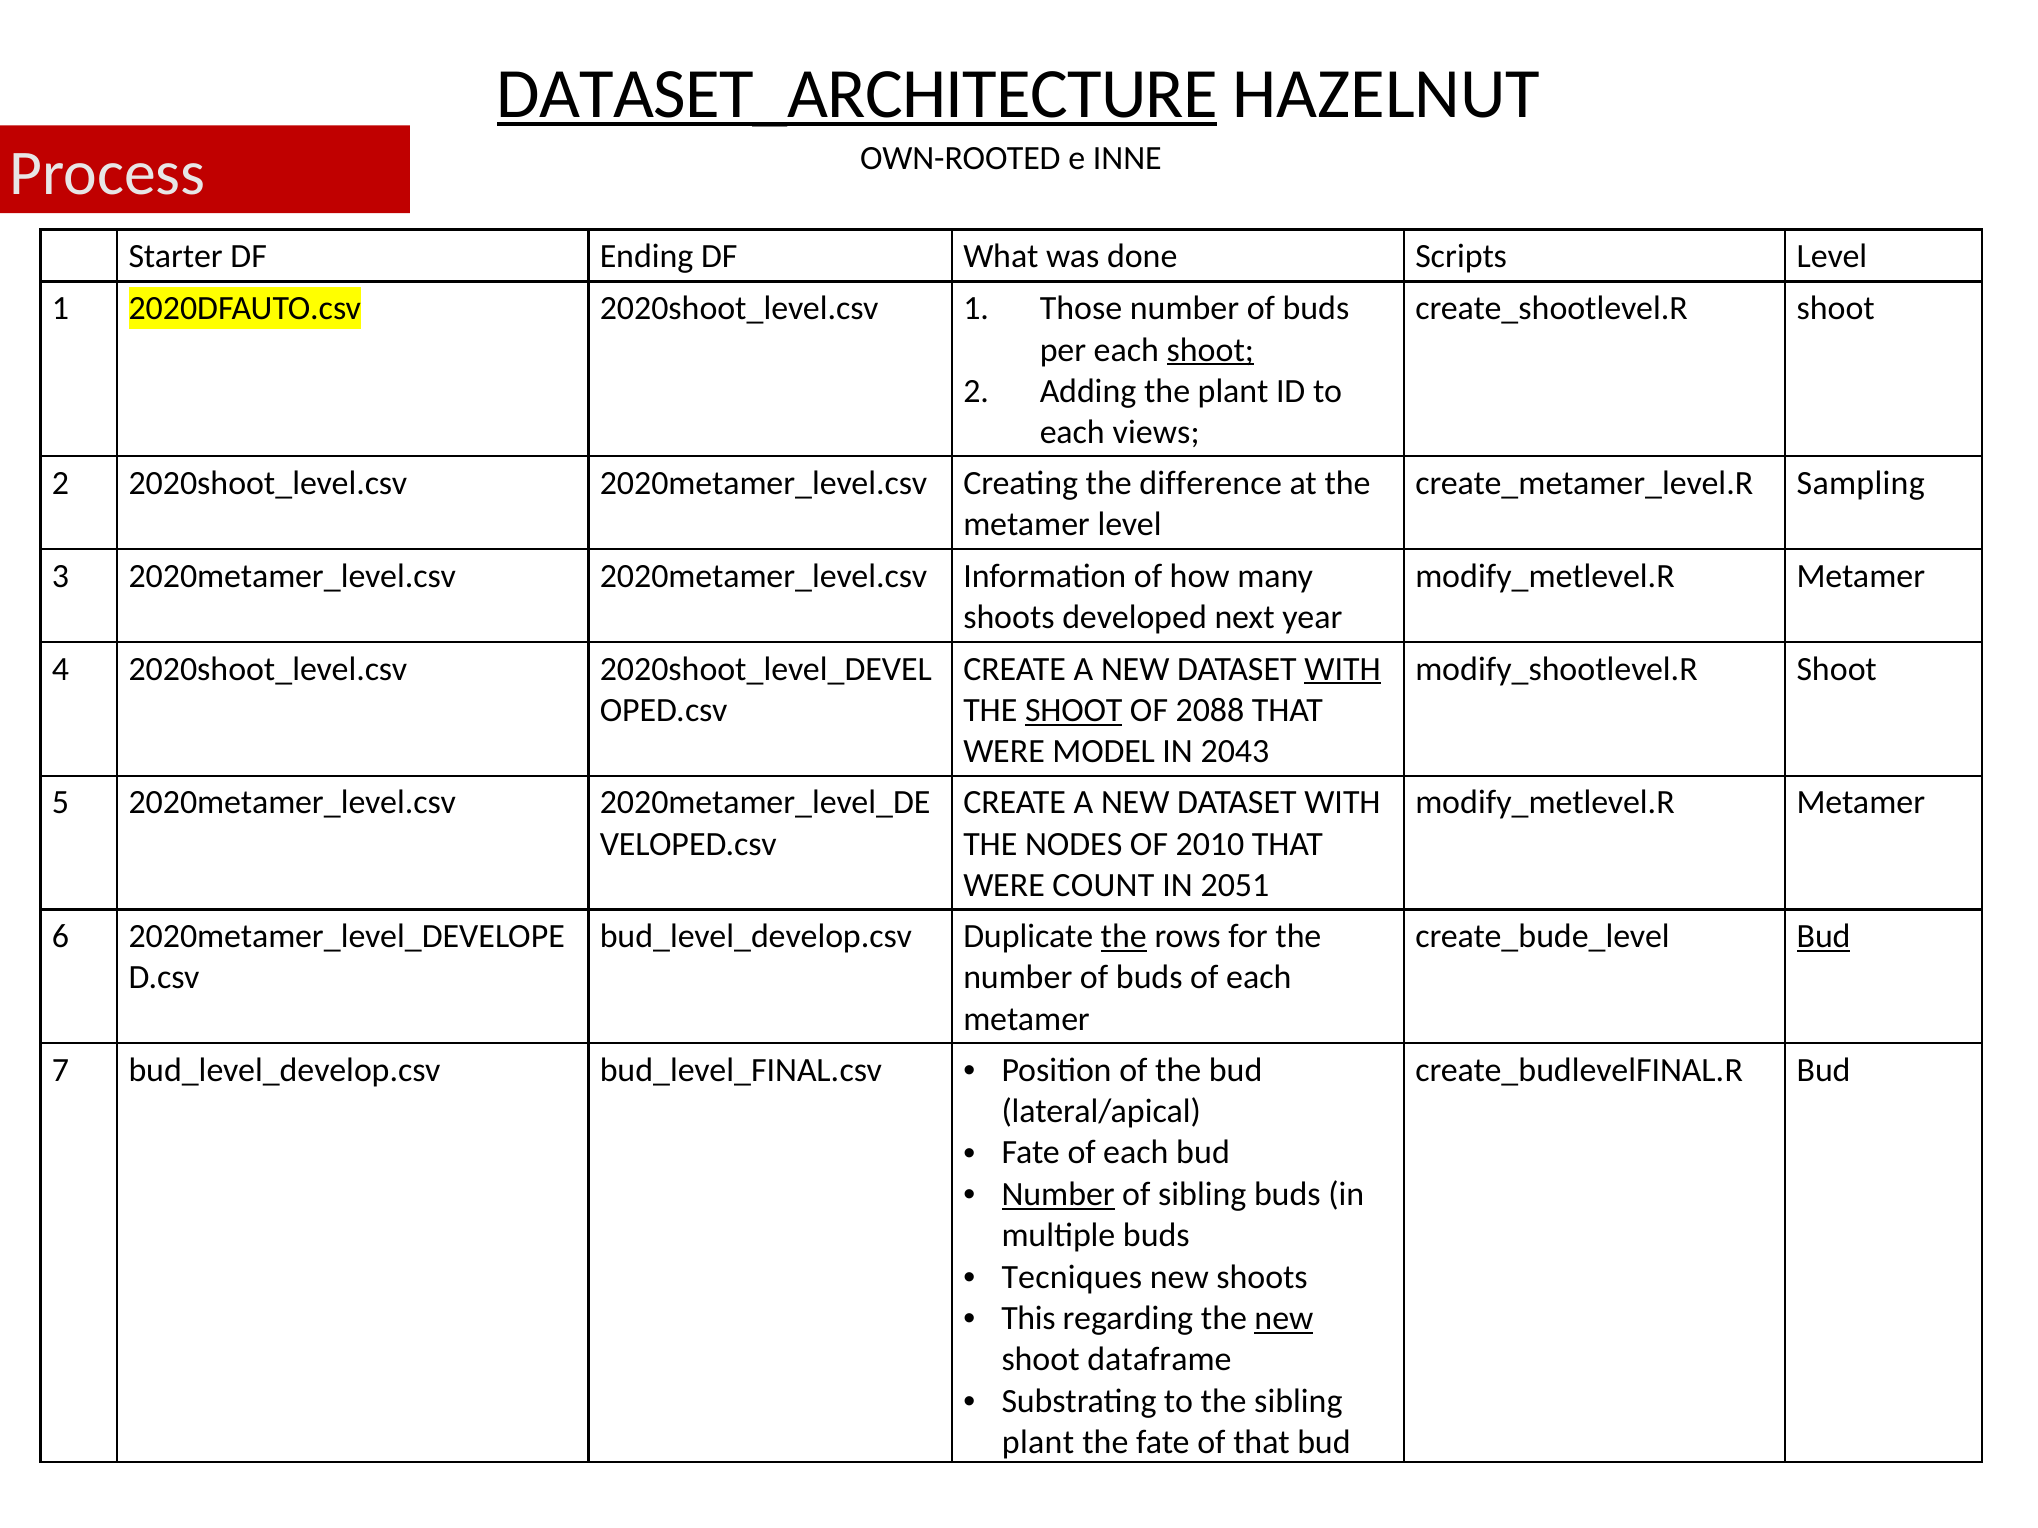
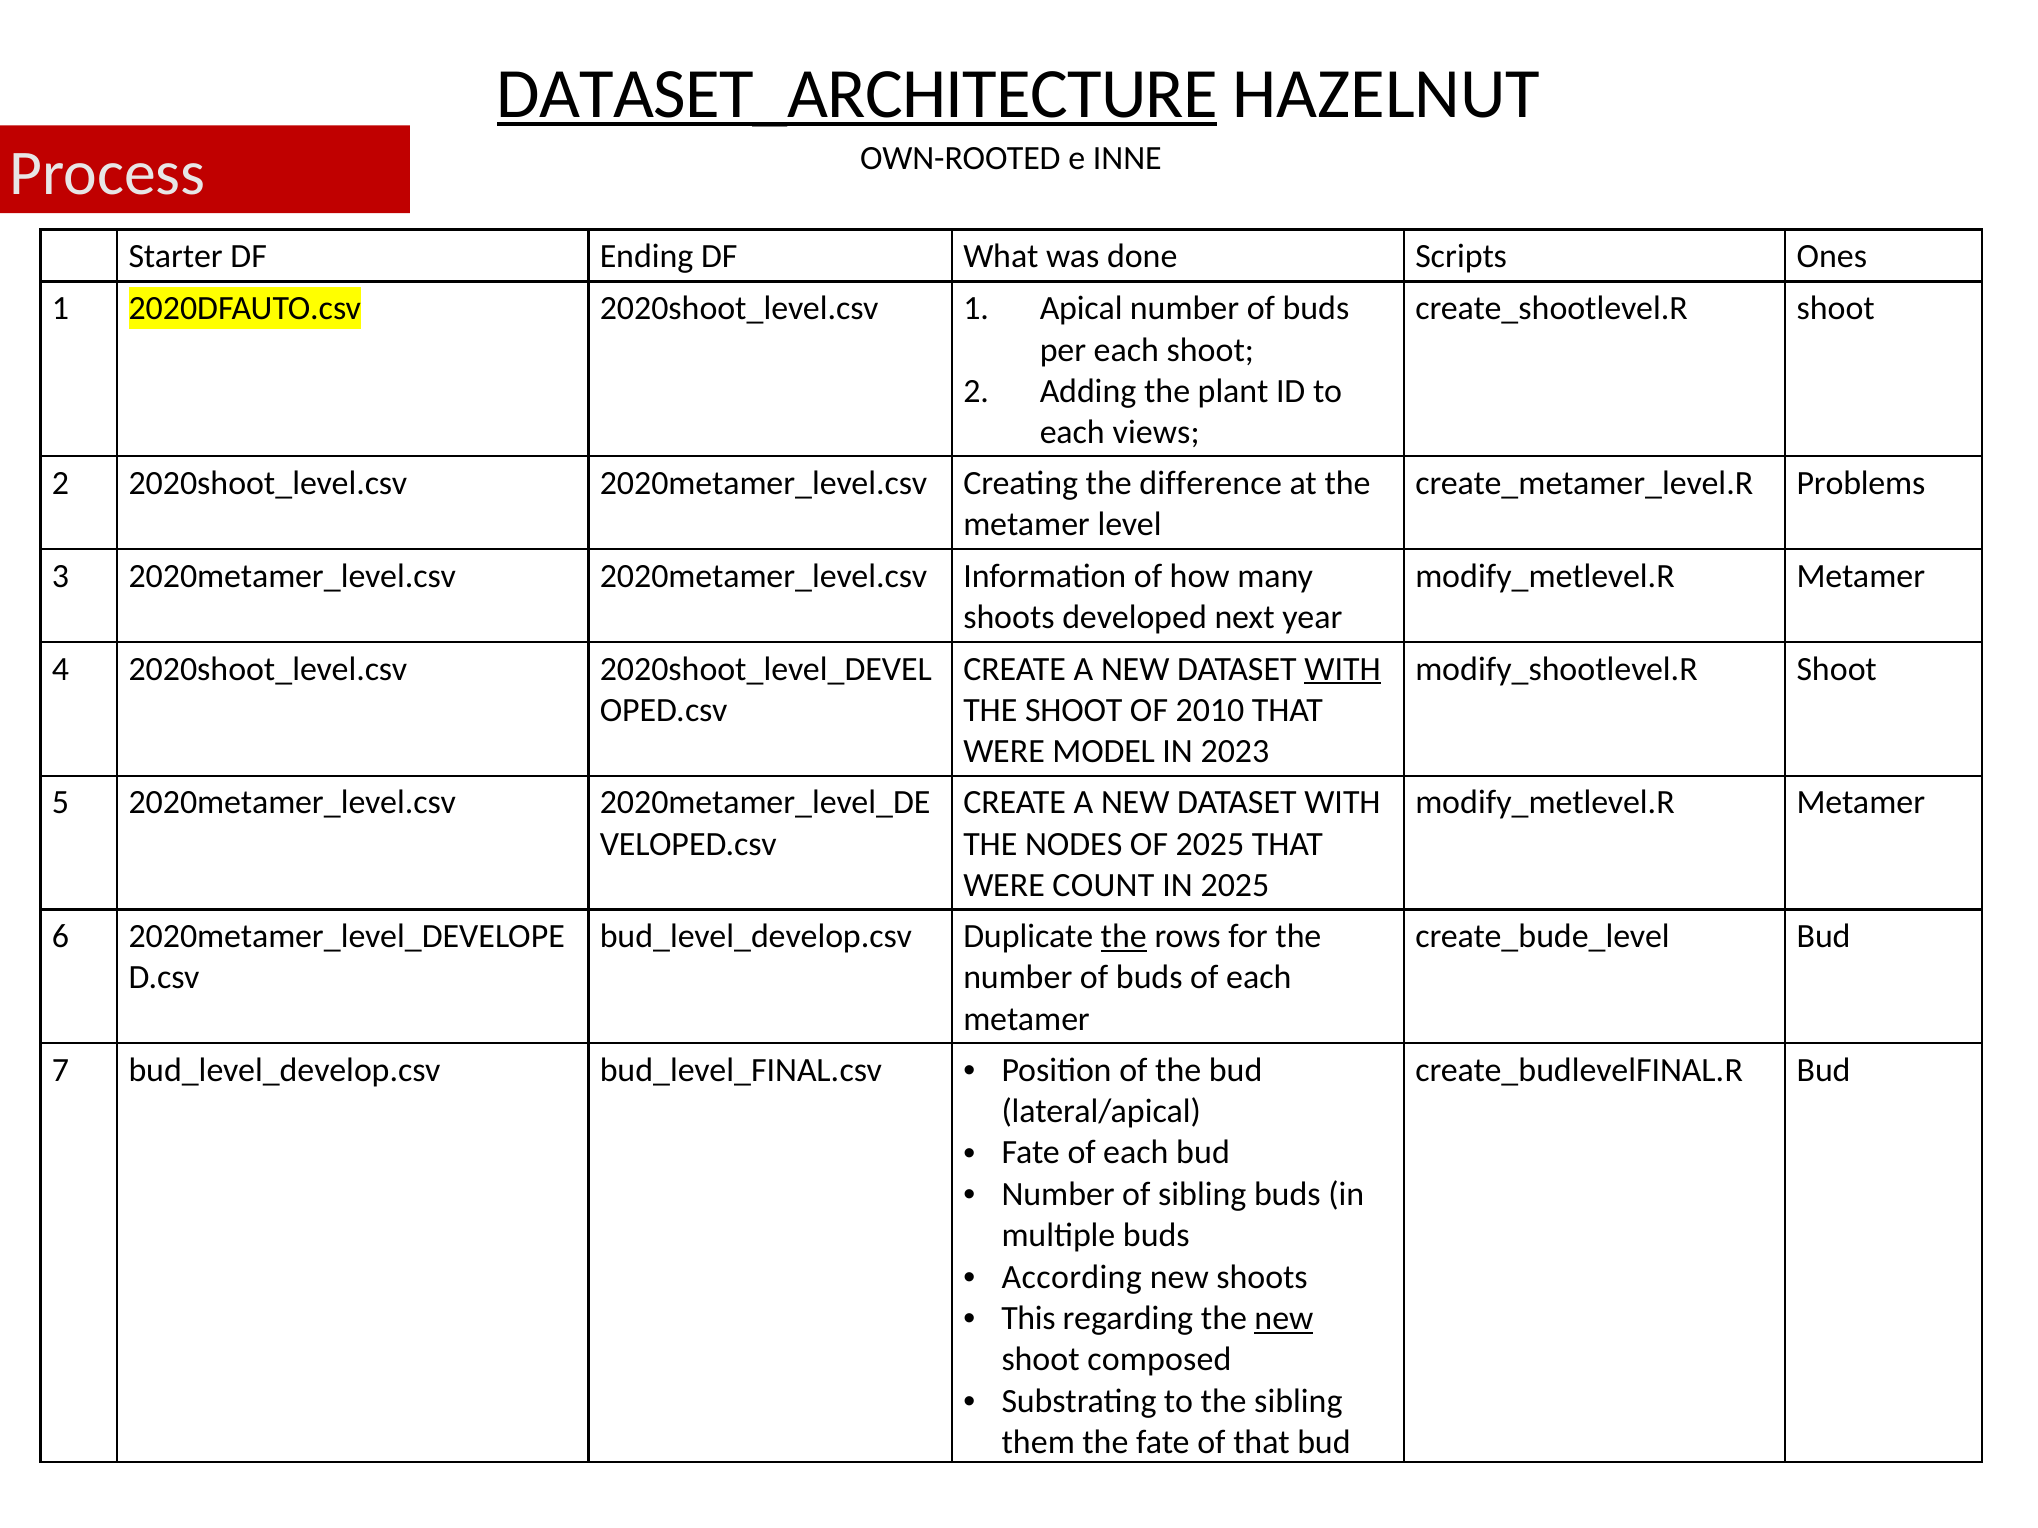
Scripts Level: Level -> Ones (1832, 256)
Those: Those -> Apical (1081, 309)
shoot underline: present -> none (1210, 350)
Sampling: Sampling -> Problems (1861, 483)
SHOOT underline: present -> none (1074, 710)
2088: 2088 -> 2010 (1210, 710)
2043: 2043 -> 2023 (1235, 752)
OF 2010: 2010 -> 2025 (1210, 844)
IN 2051: 2051 -> 2025 (1235, 886)
Bud underline: present -> none (1824, 937)
Number underline: present -> none (1058, 1195)
Tecniques: Tecniques -> According (1072, 1277)
dataframe: dataframe -> composed (1159, 1360)
plant: plant -> them (1038, 1443)
